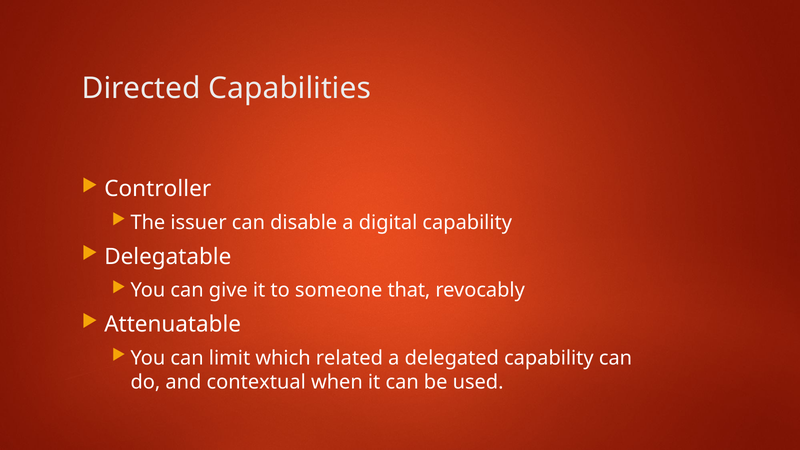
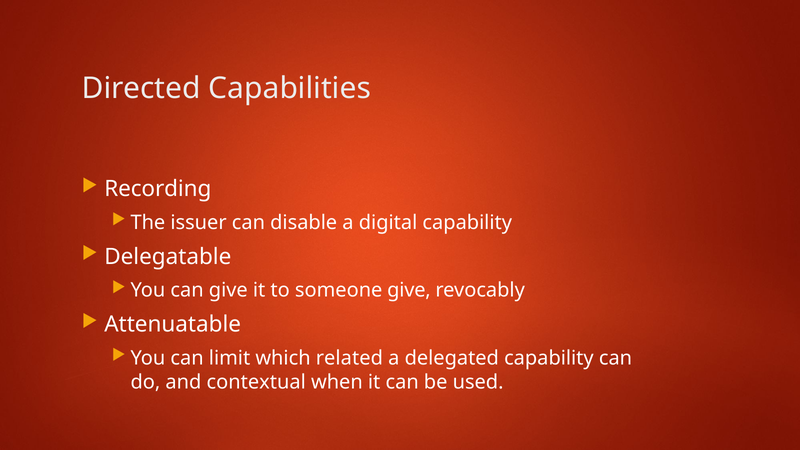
Controller: Controller -> Recording (158, 189)
someone that: that -> give (409, 290)
